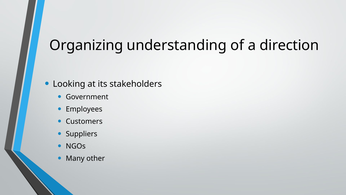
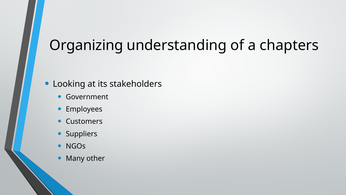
direction: direction -> chapters (289, 45)
